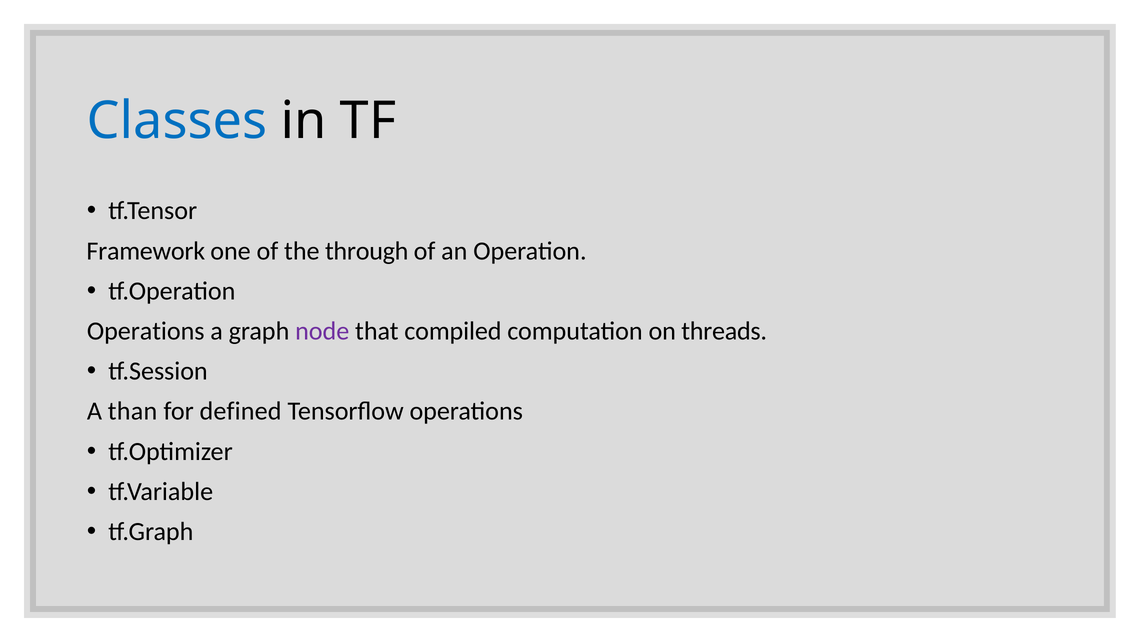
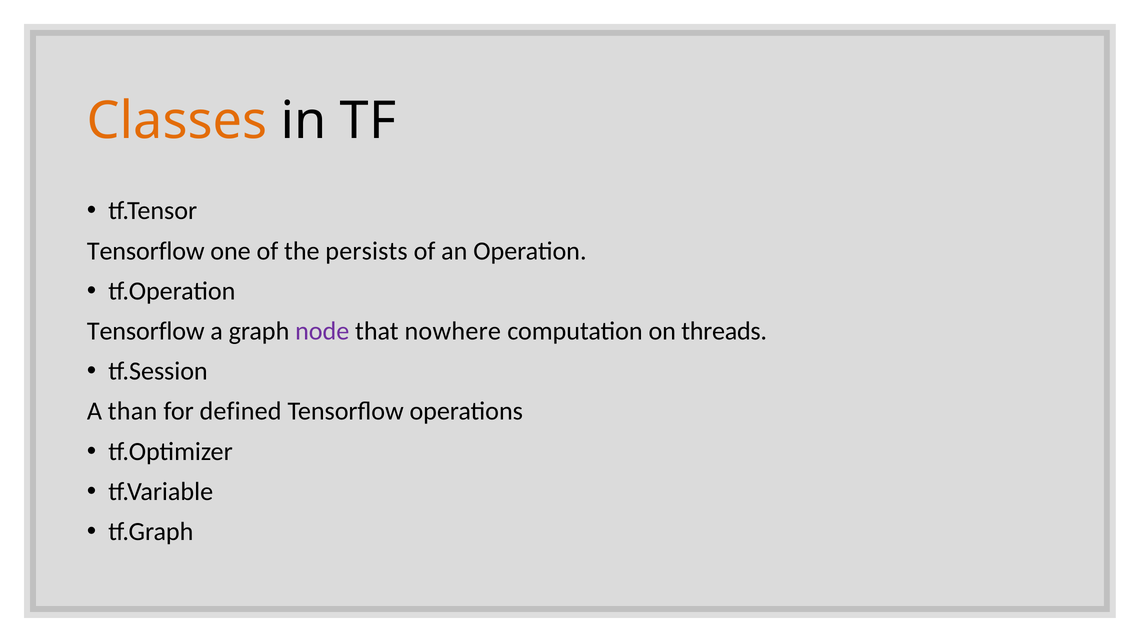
Classes colour: blue -> orange (177, 121)
Framework: Framework -> Tensorflow (146, 251)
through: through -> persists (367, 251)
Operations: Operations -> Tensorflow (146, 331)
compiled: compiled -> nowhere (453, 331)
